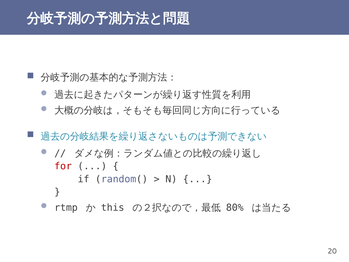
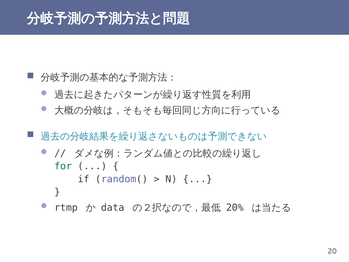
for colour: red -> green (63, 166)
this: this -> data (113, 207)
80%: 80% -> 20% (235, 207)
